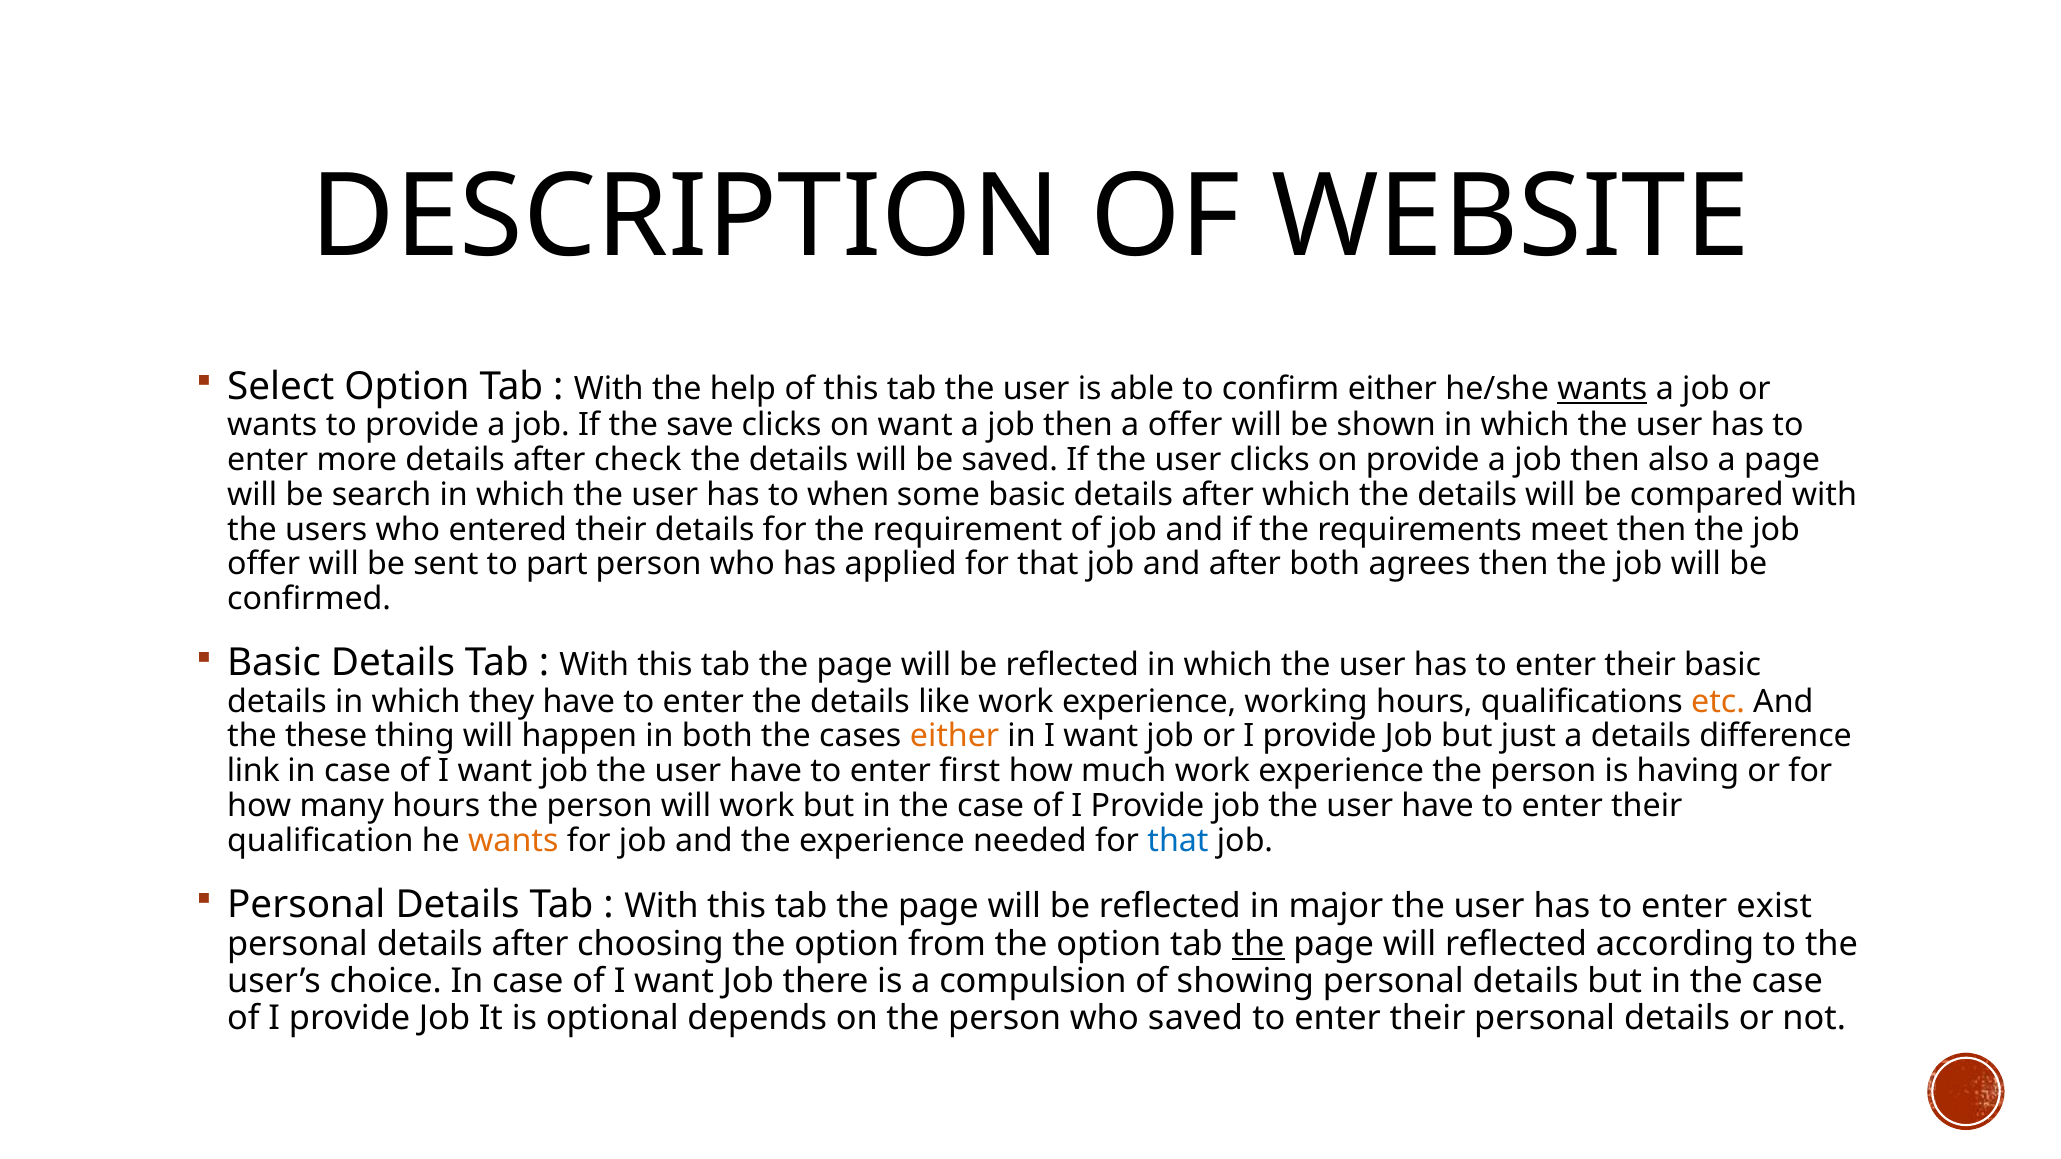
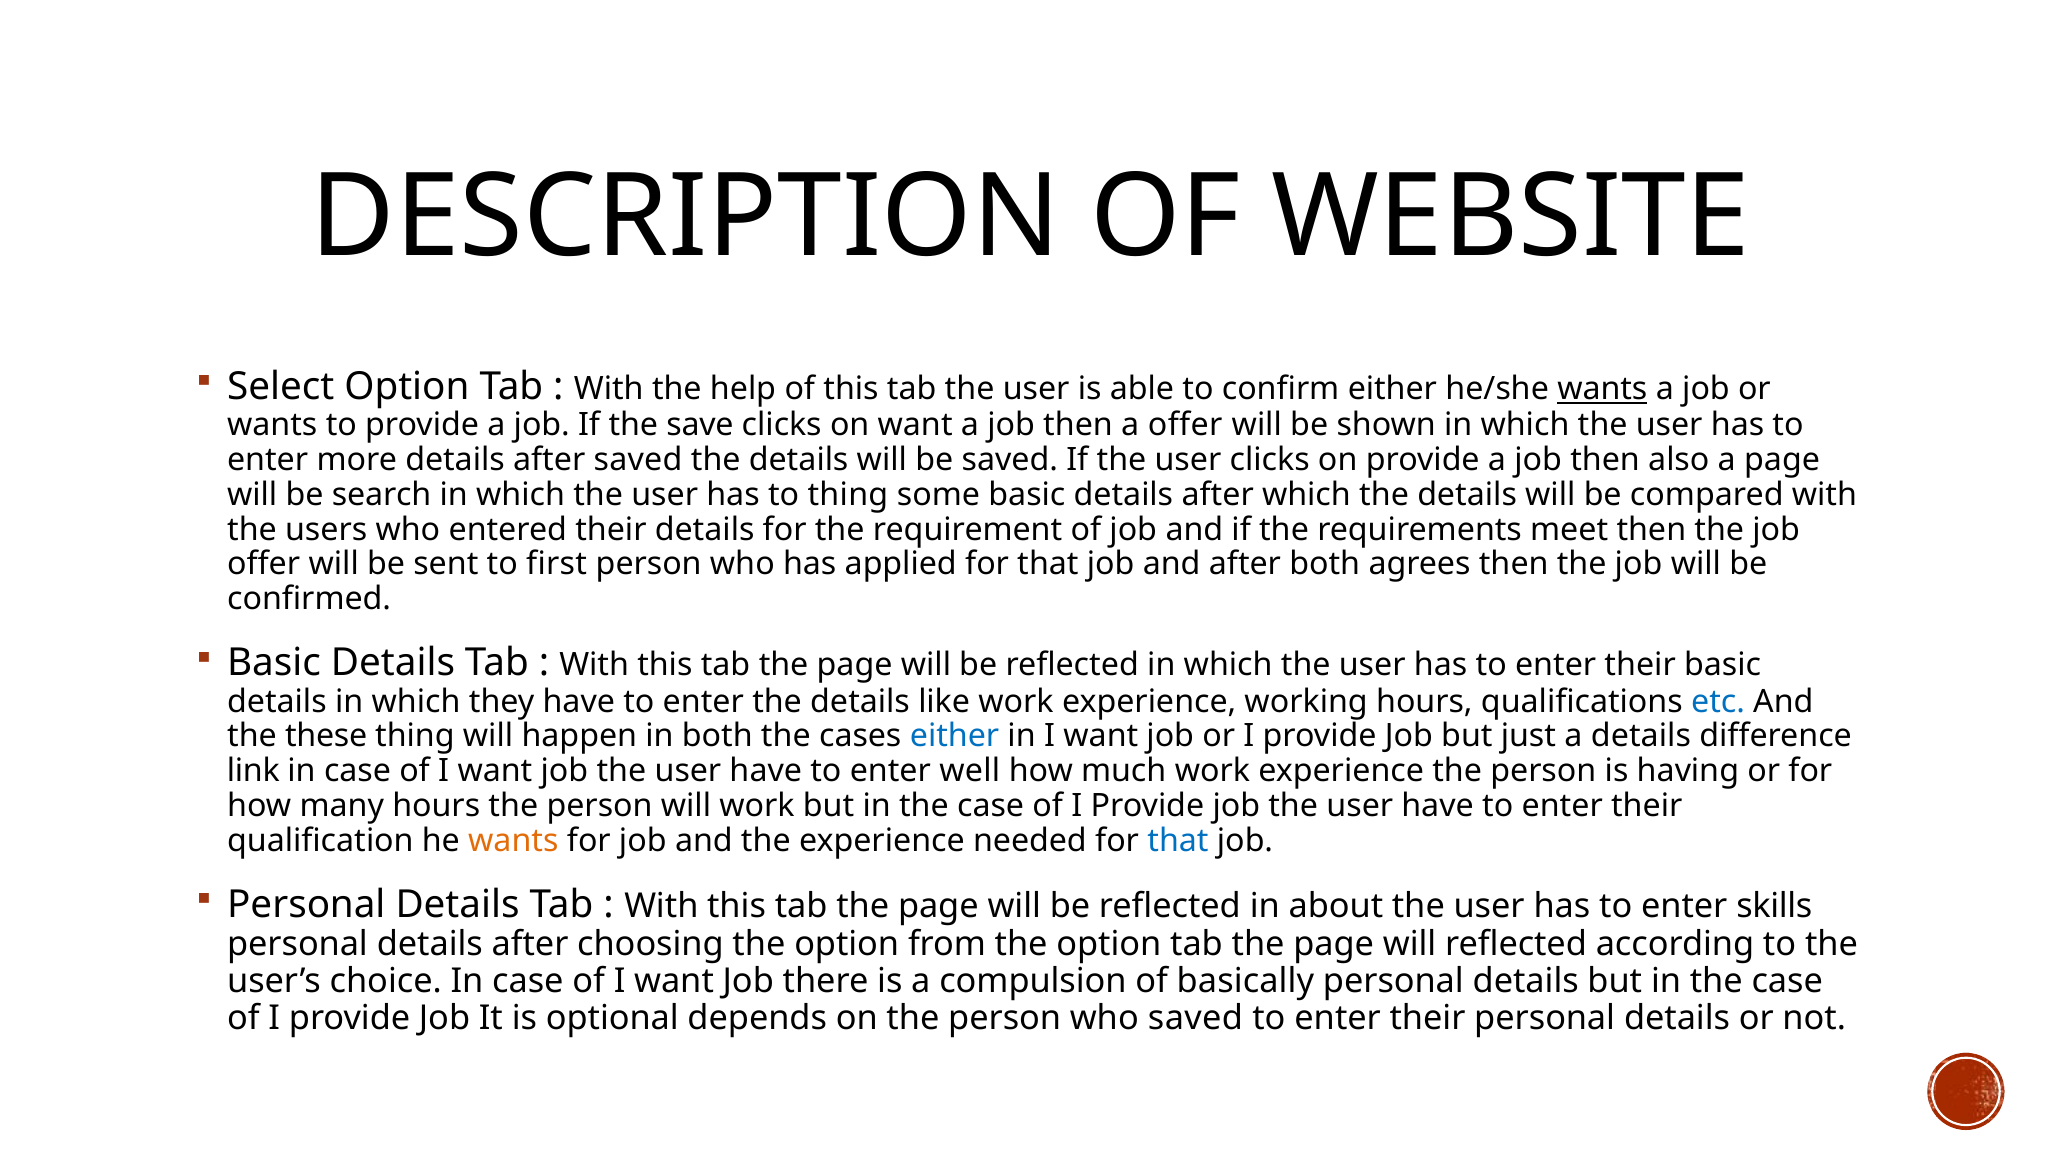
after check: check -> saved (638, 460)
to when: when -> thing (848, 495)
part: part -> first (557, 565)
etc colour: orange -> blue (1718, 702)
either colour: orange -> blue (955, 736)
first: first -> well (970, 771)
major: major -> about (1336, 906)
exist: exist -> skills (1774, 906)
the underline: present -> none (1258, 944)
showing: showing -> basically (1245, 981)
